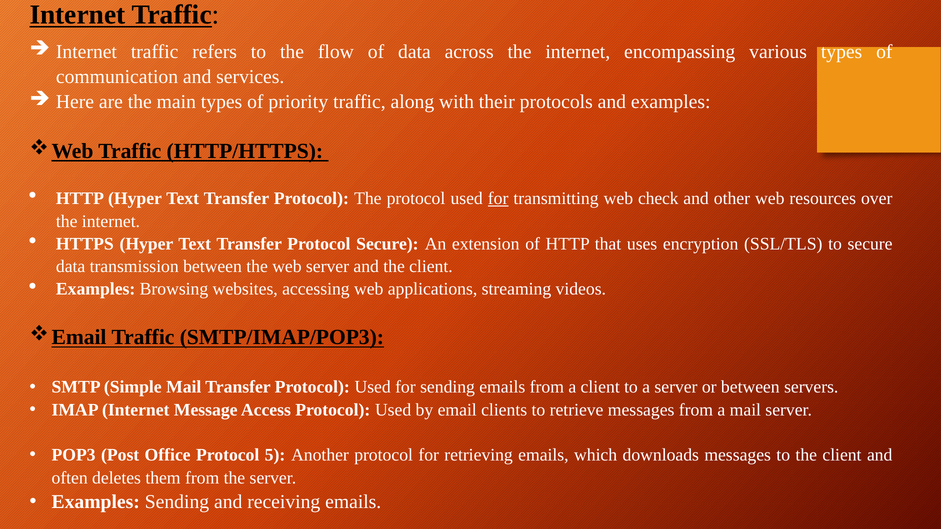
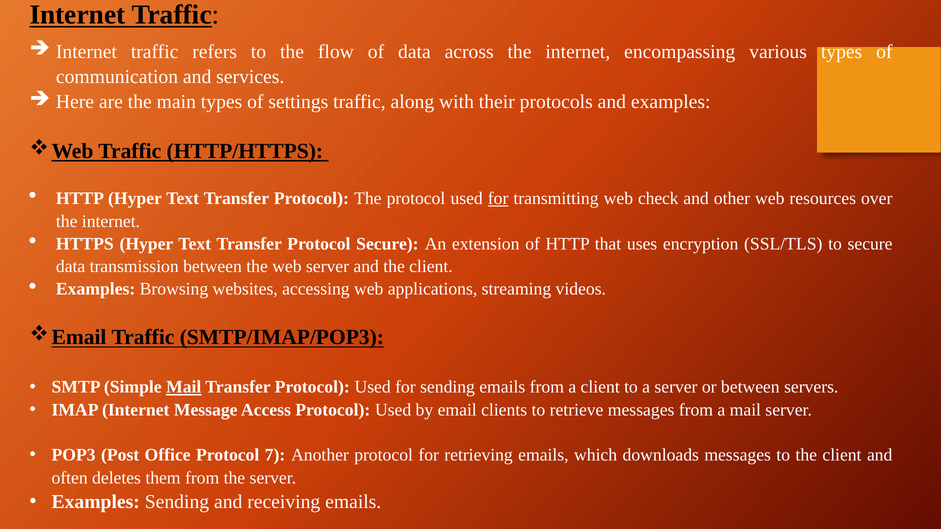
priority: priority -> settings (298, 102)
Mail underline: none -> present (184, 387)
5: 5 -> 7 (275, 455)
